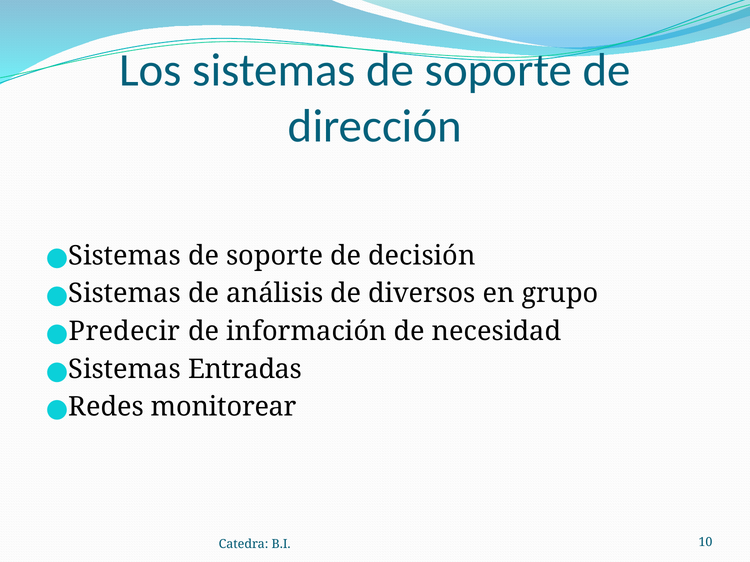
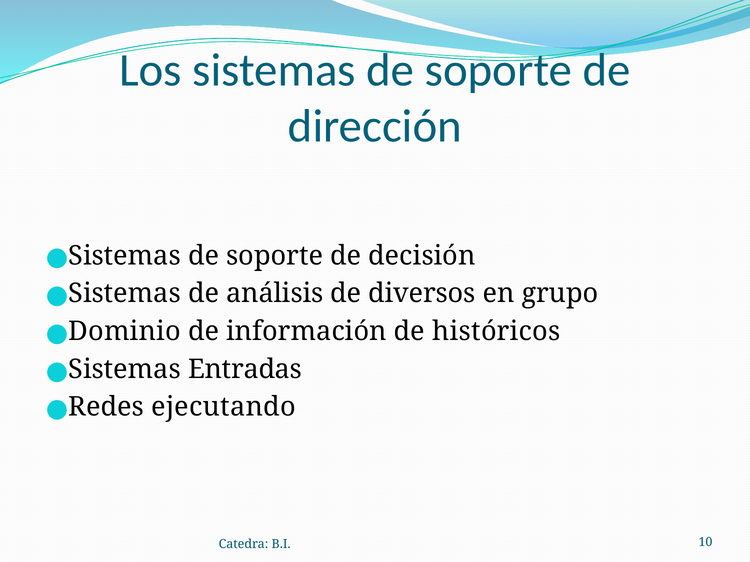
Predecir: Predecir -> Dominio (125, 332)
necesidad: necesidad -> históricos (496, 332)
monitorear: monitorear -> ejecutando (224, 407)
